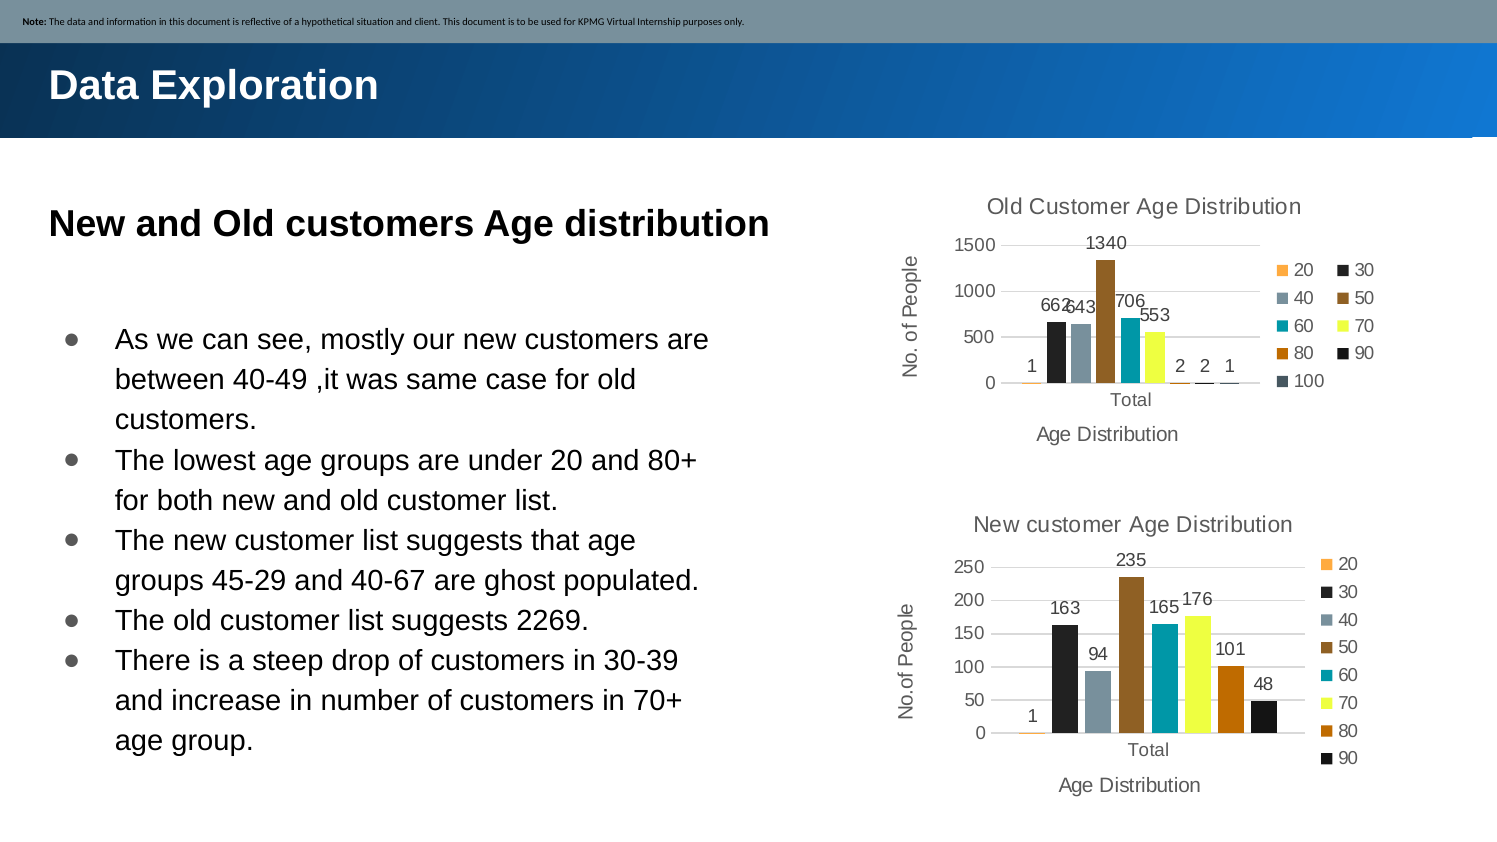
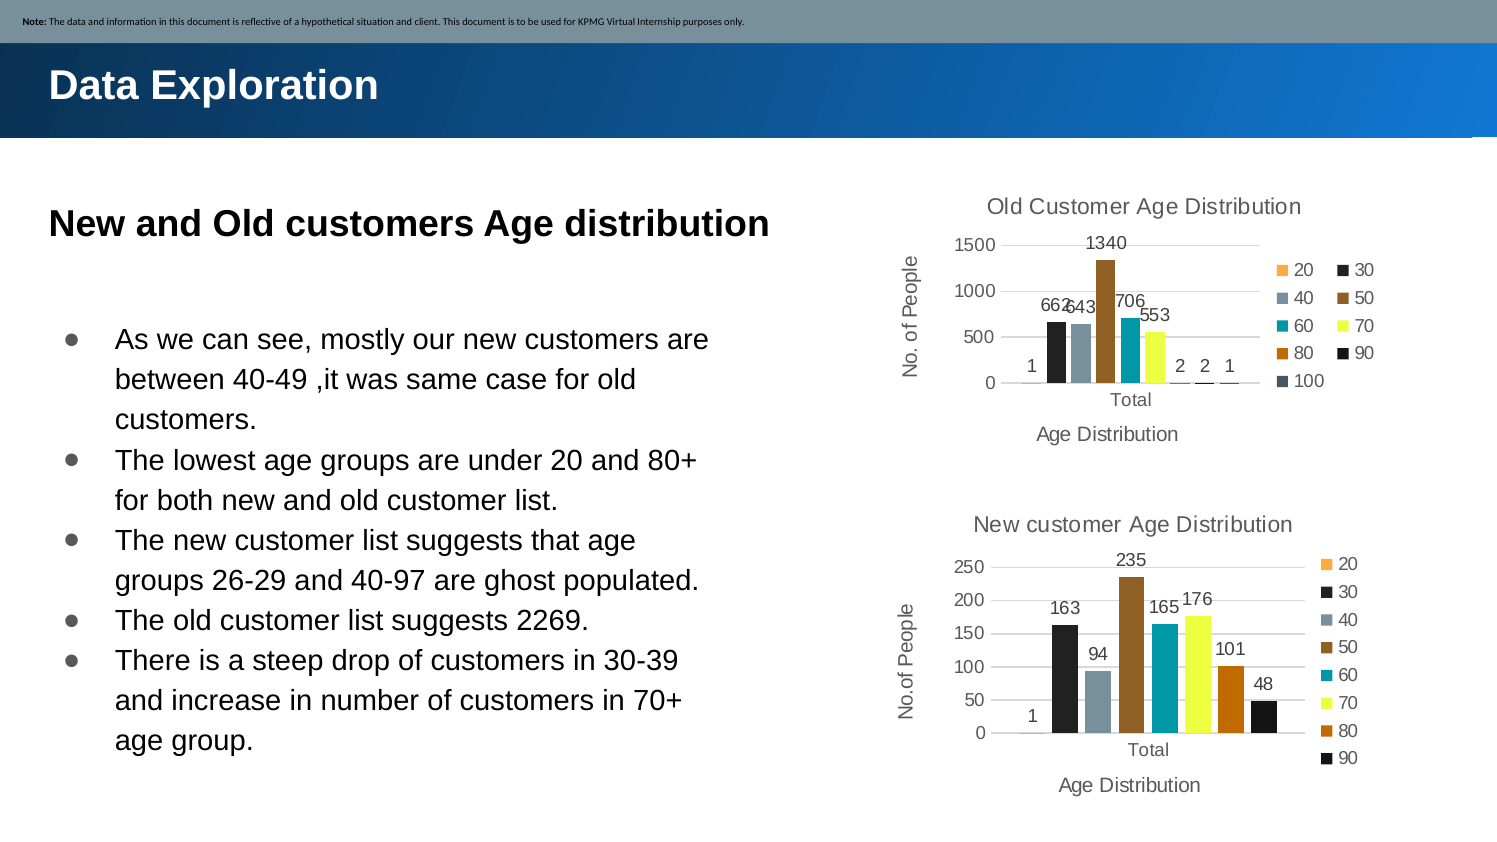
45-29: 45-29 -> 26-29 (249, 581)
40-67: 40-67 -> 40-97 (388, 581)
